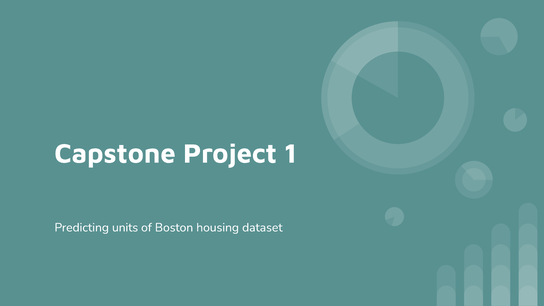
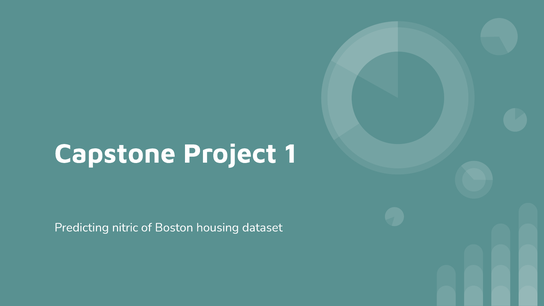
units: units -> nitric (125, 227)
